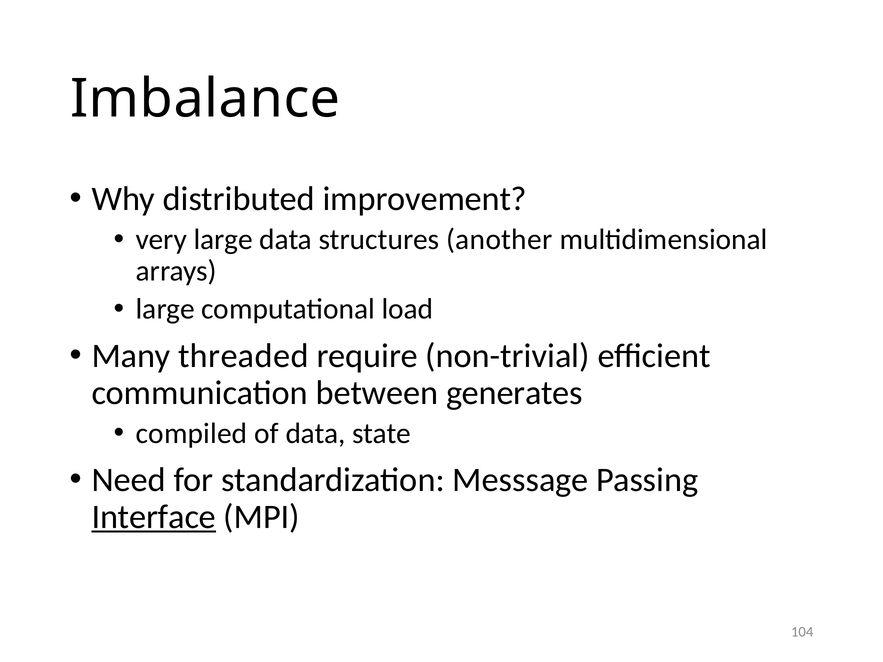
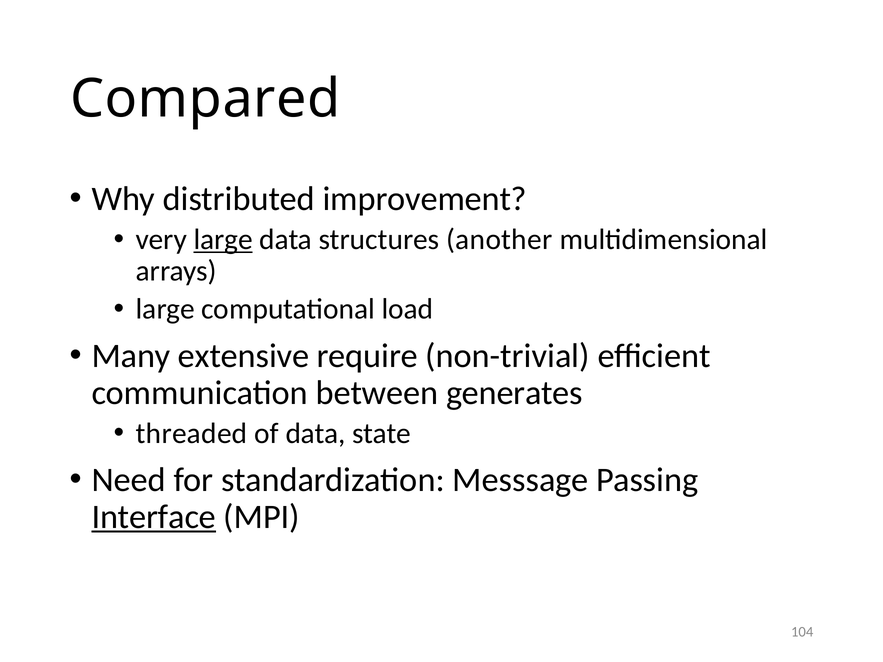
Imbalance: Imbalance -> Compared (205, 99)
large underline: none -> present (223, 240)
threaded: threaded -> extensive (244, 356)
compiled: compiled -> threaded (192, 433)
